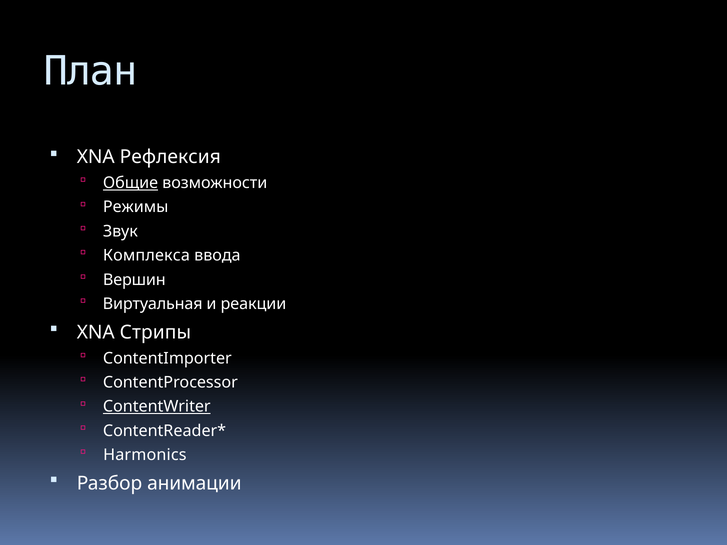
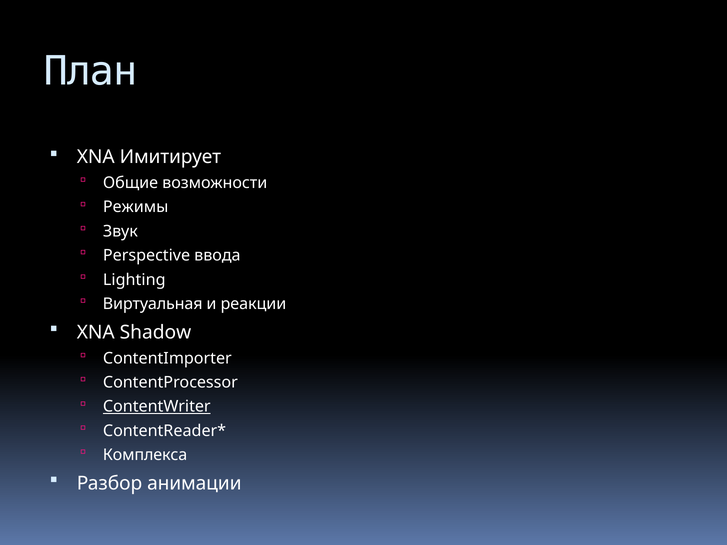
Рефлексия: Рефлексия -> Имитирует (170, 157)
Общие underline: present -> none (131, 183)
Комплекса: Комплекса -> Perspective (147, 256)
Вершин: Вершин -> Lighting (134, 280)
Стрипы: Стрипы -> Shadow (155, 333)
Harmonics: Harmonics -> Комплекса (145, 455)
